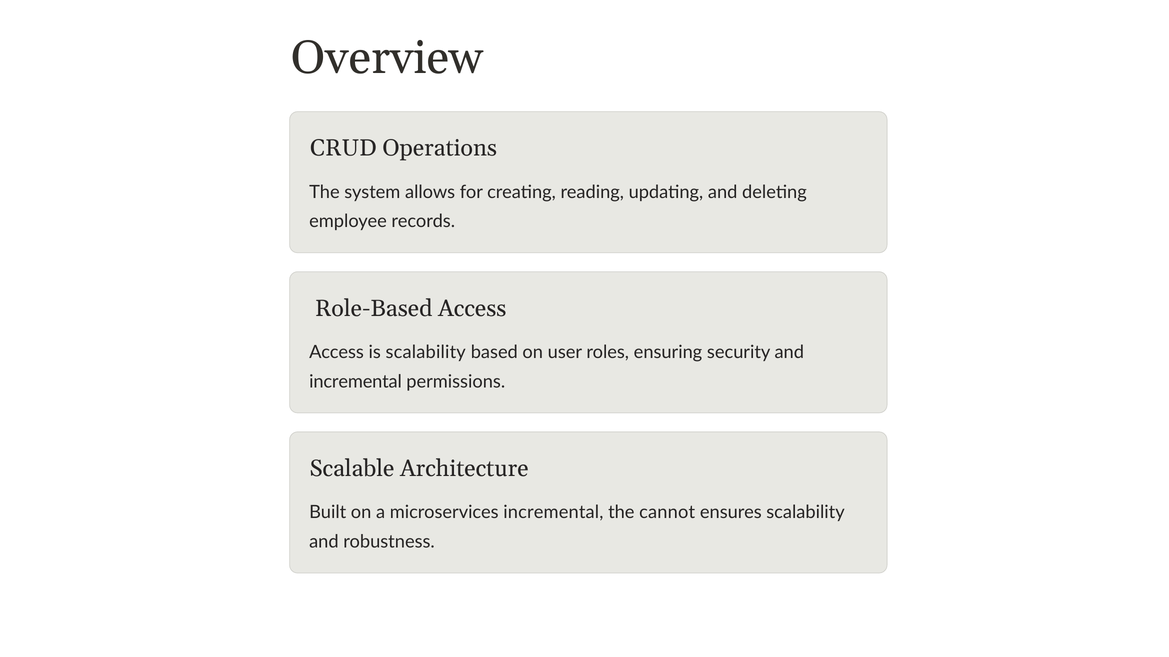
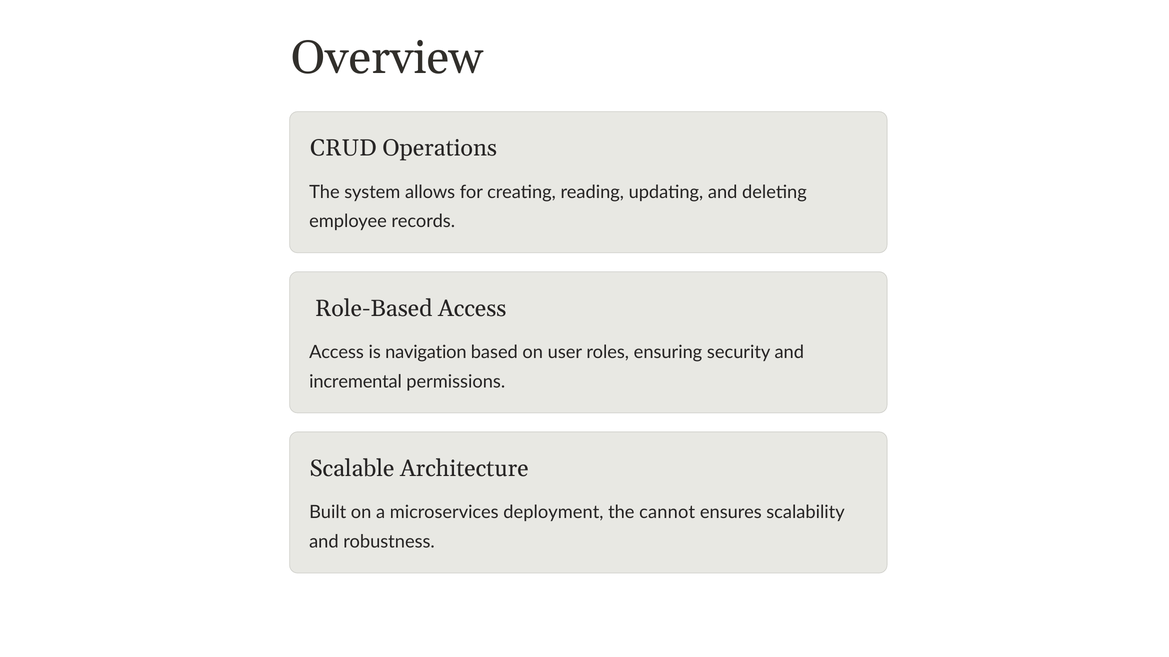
is scalability: scalability -> navigation (426, 352)
microservices incremental: incremental -> deployment (553, 513)
